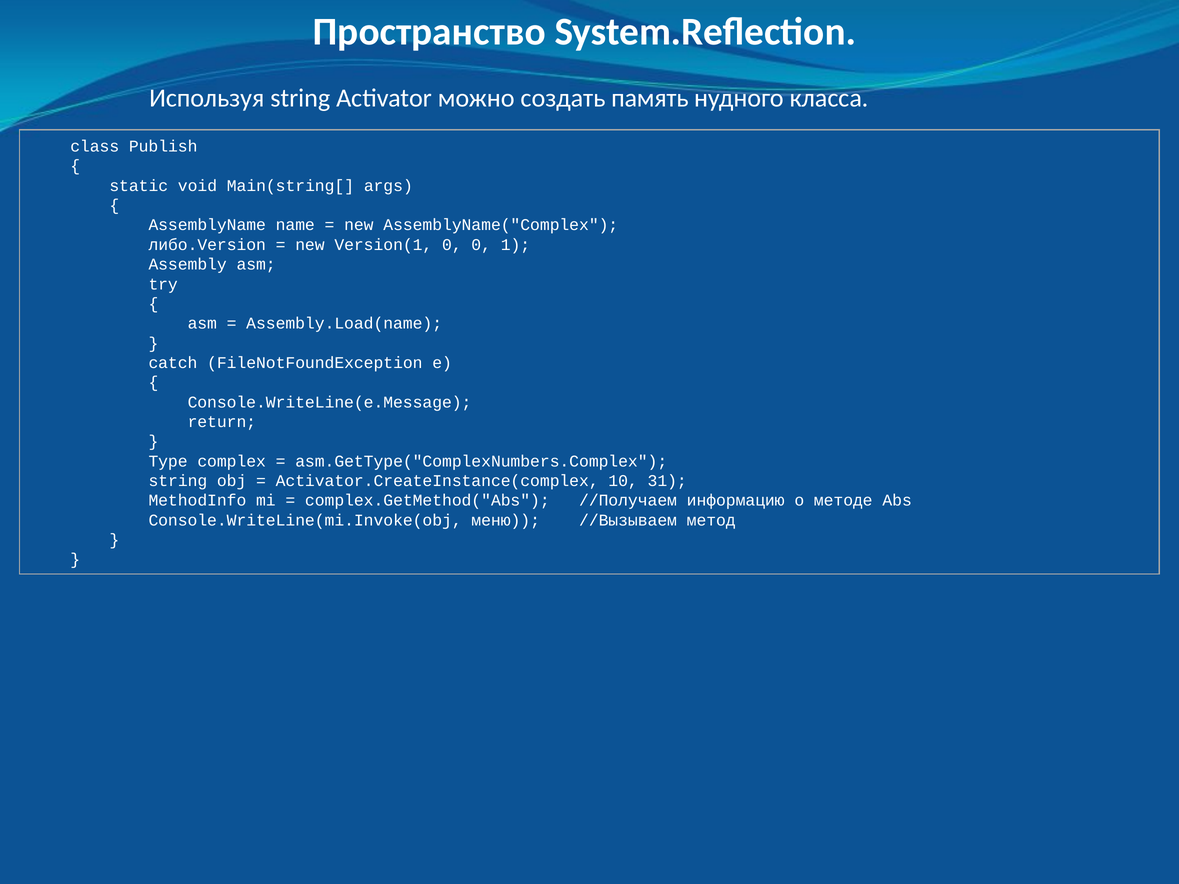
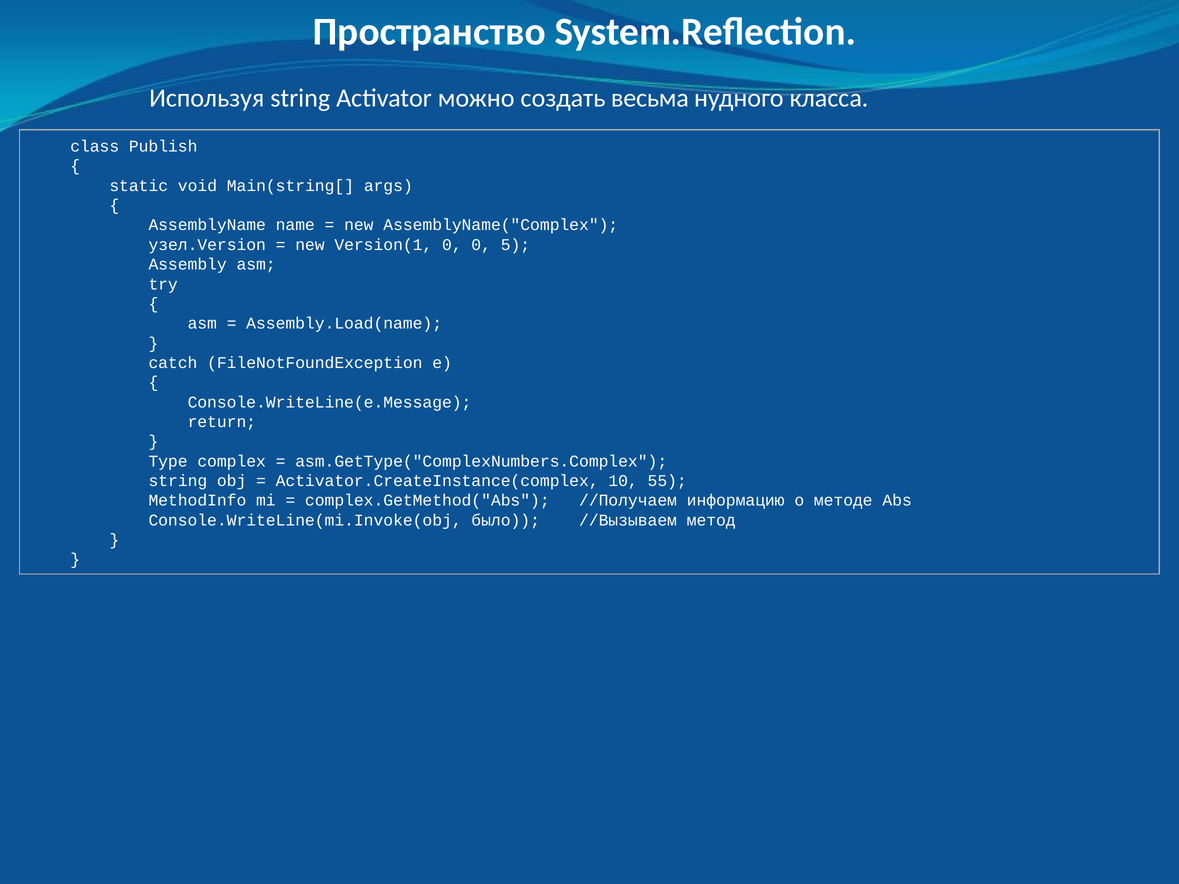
память: память -> весьма (650, 98)
либо.Version: либо.Version -> узел.Version (207, 245)
1: 1 -> 5 (516, 245)
31: 31 -> 55 (667, 481)
меню: меню -> было (506, 520)
